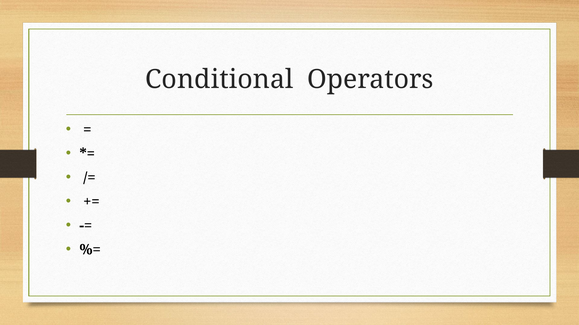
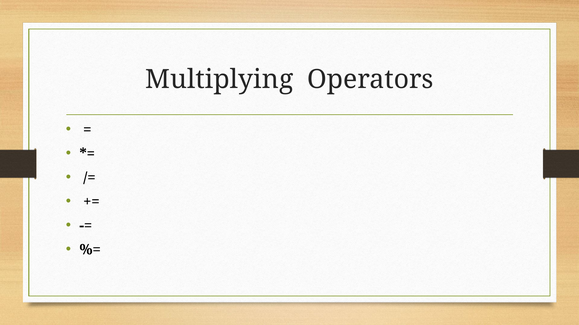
Conditional: Conditional -> Multiplying (219, 79)
